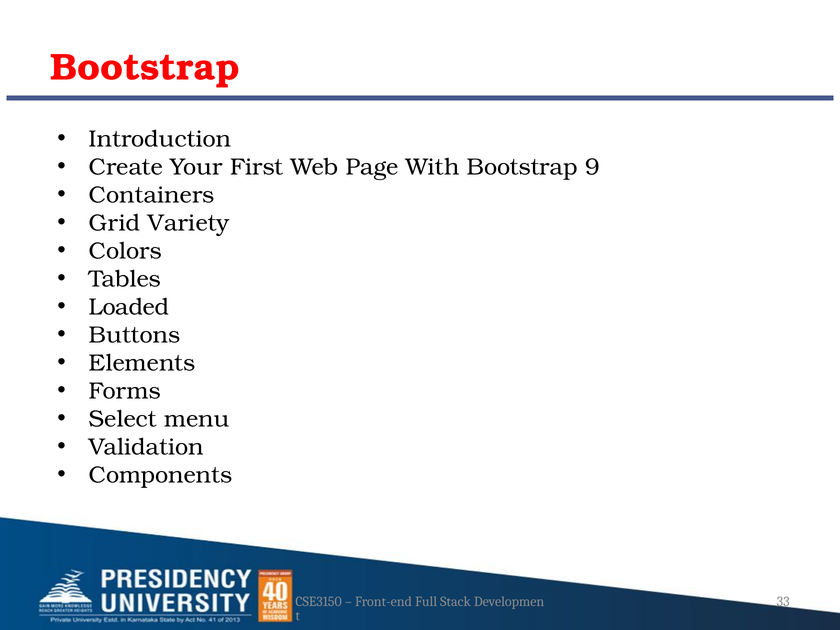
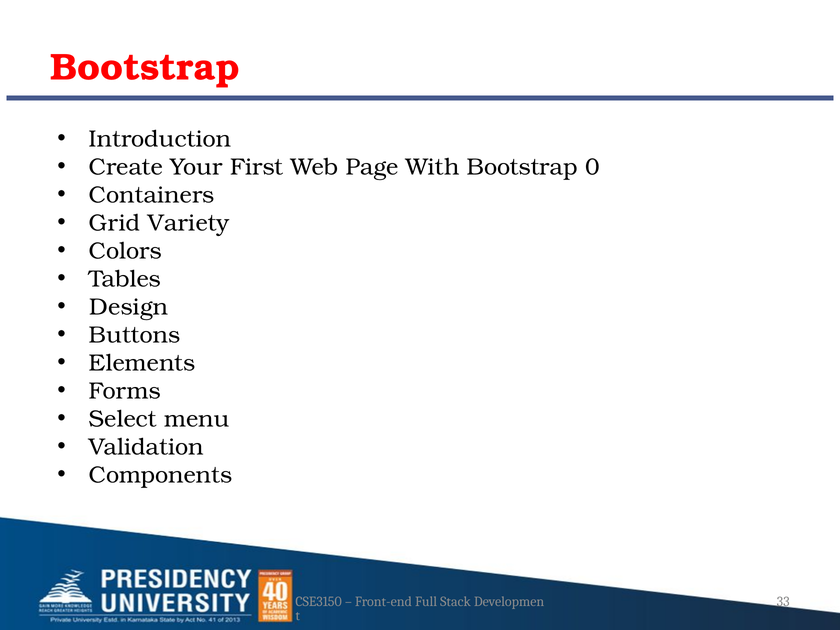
9: 9 -> 0 (592, 167)
Loaded: Loaded -> Design (129, 307)
